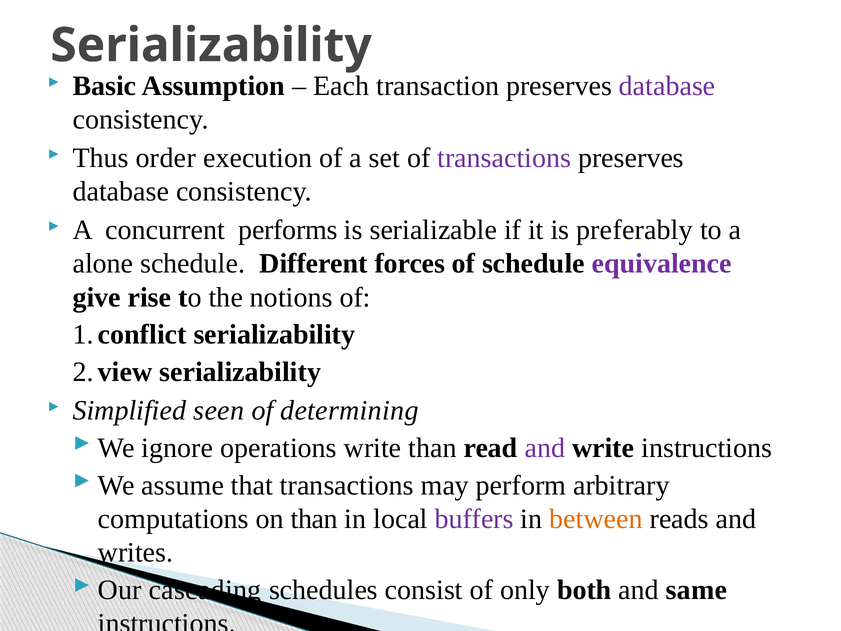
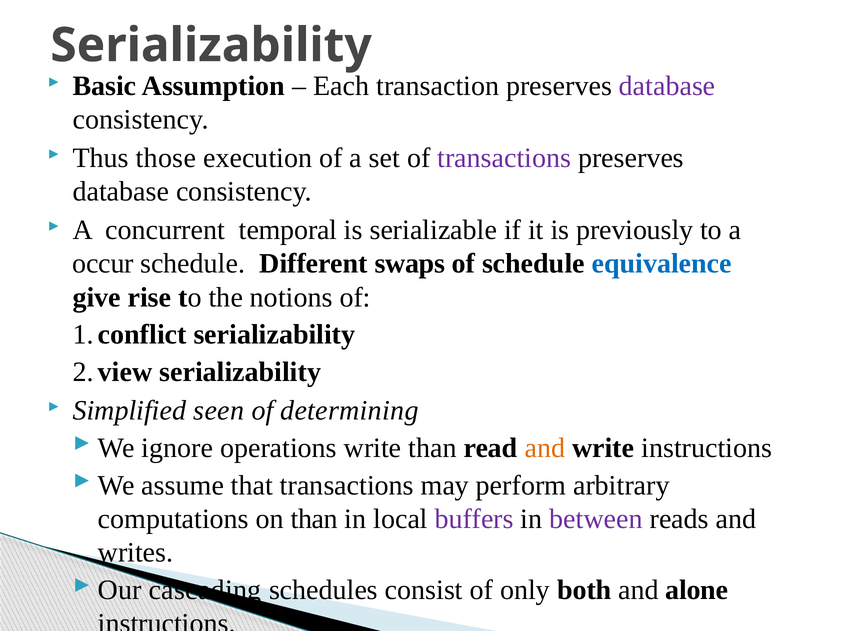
order: order -> those (166, 158)
performs: performs -> temporal (288, 230)
preferably: preferably -> previously (635, 230)
alone: alone -> occur (103, 264)
forces: forces -> swaps (410, 264)
equivalence colour: purple -> blue (662, 264)
and colour: purple -> orange (545, 448)
between colour: orange -> purple (596, 519)
same: same -> alone (697, 590)
